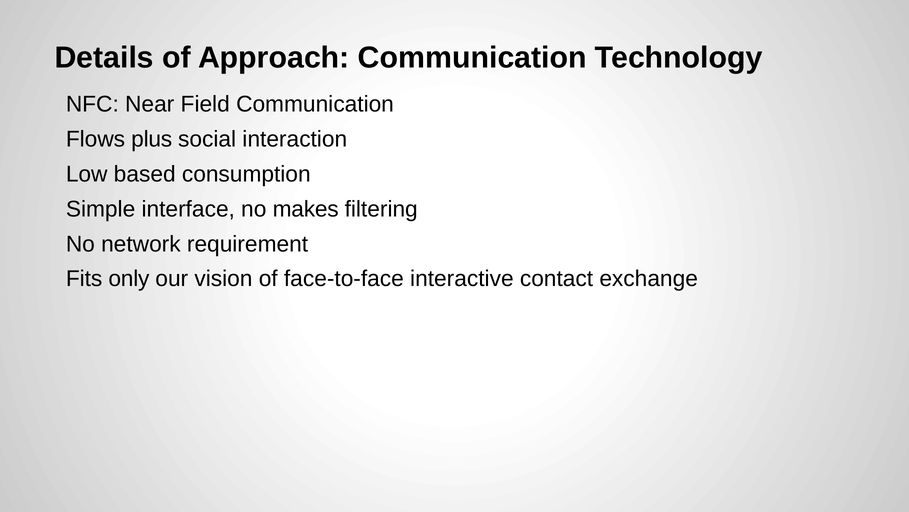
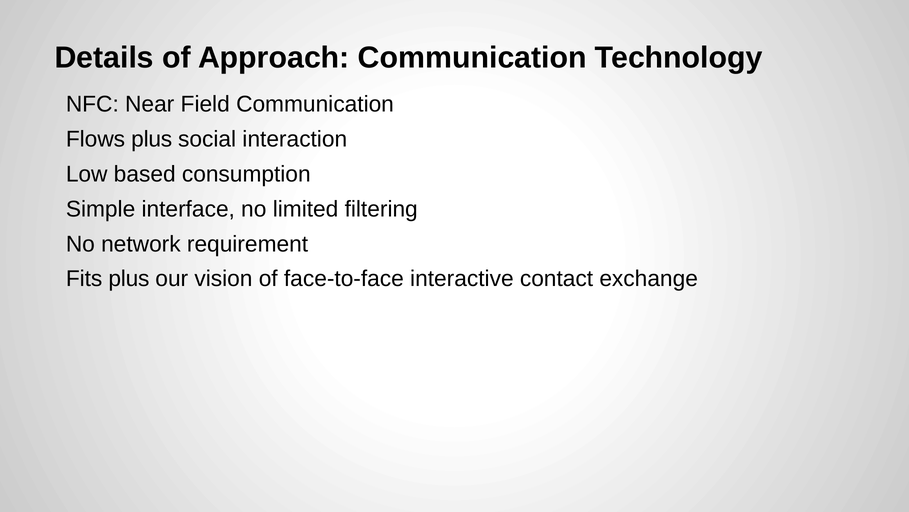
makes: makes -> limited (306, 209)
Fits only: only -> plus (129, 279)
